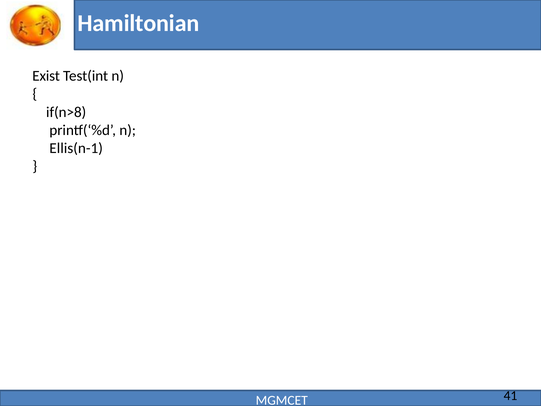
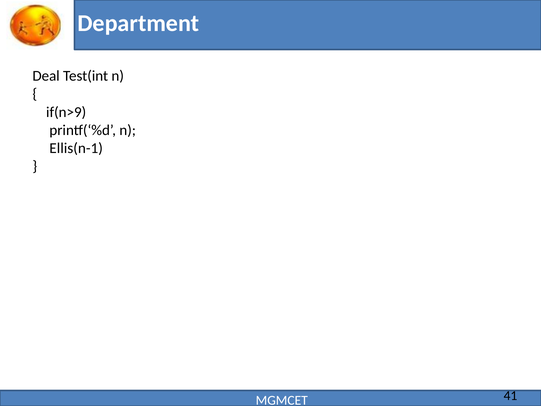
Hamiltonian: Hamiltonian -> Department (138, 23)
Exist: Exist -> Deal (46, 76)
if(n>8: if(n>8 -> if(n>9 (66, 112)
